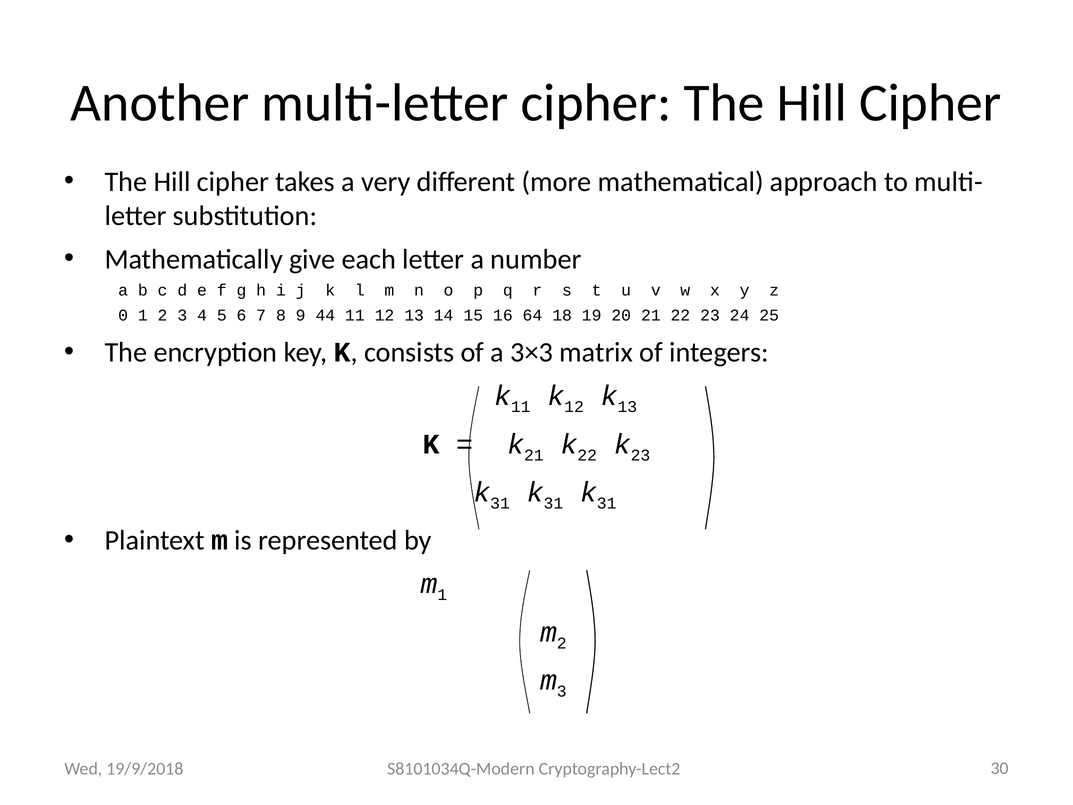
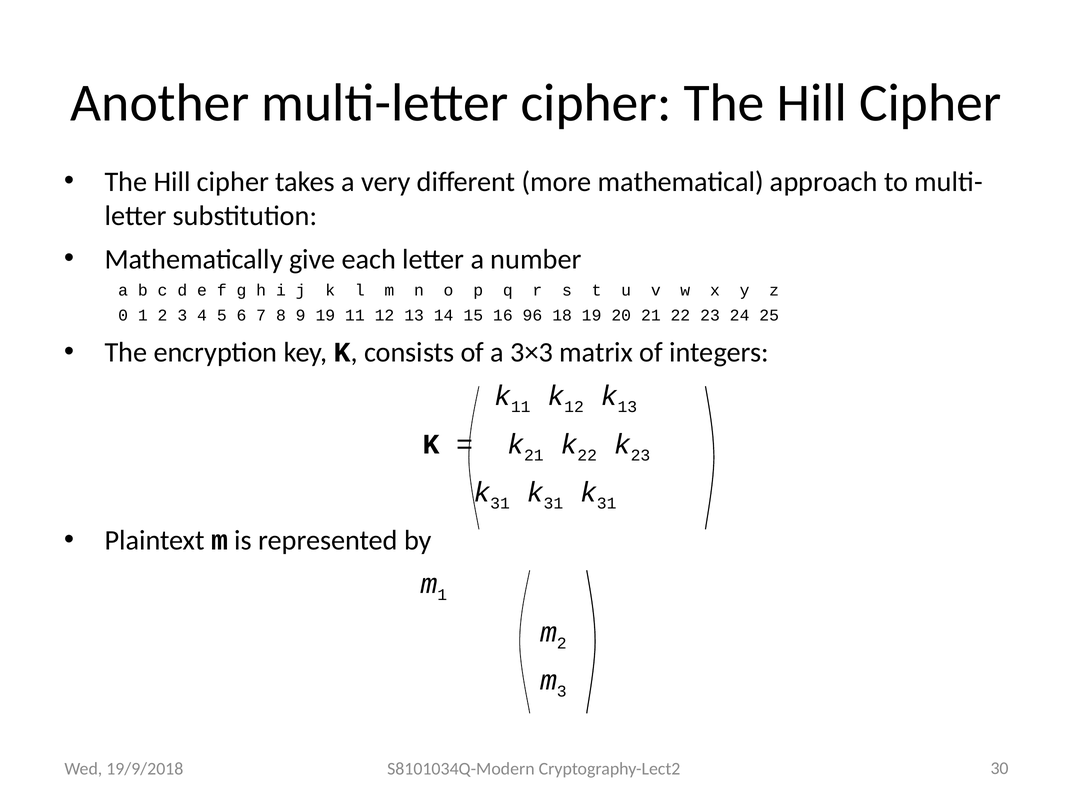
9 44: 44 -> 19 (325, 315)
64: 64 -> 96 (532, 315)
